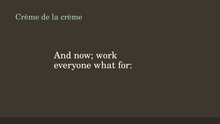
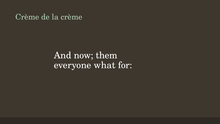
work: work -> them (107, 55)
